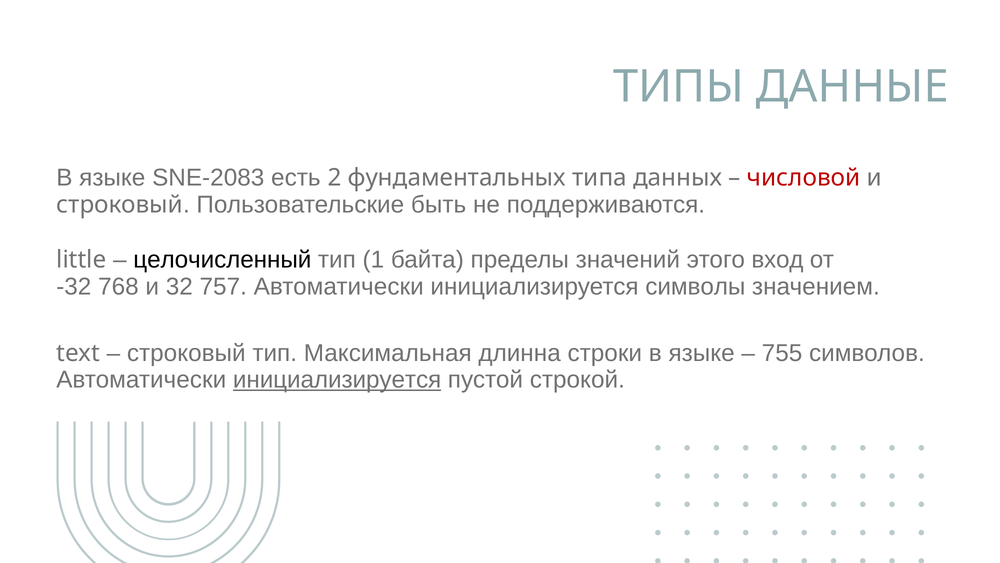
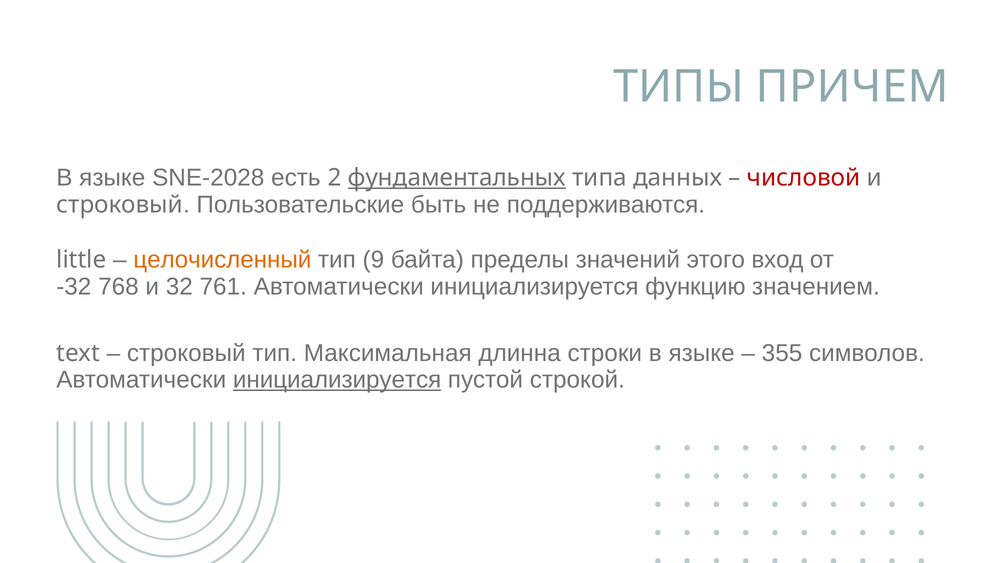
ДАННЫЕ: ДАННЫЕ -> ПРИЧЕМ (852, 87)
SNE-2083: SNE-2083 -> SNE-2028 (208, 178)
фундаментальных underline: none -> present (457, 178)
целочисленный colour: black -> orange (222, 260)
1: 1 -> 9 (373, 260)
757: 757 -> 761 (223, 286)
символы: символы -> функцию (695, 286)
755: 755 -> 355 (782, 353)
